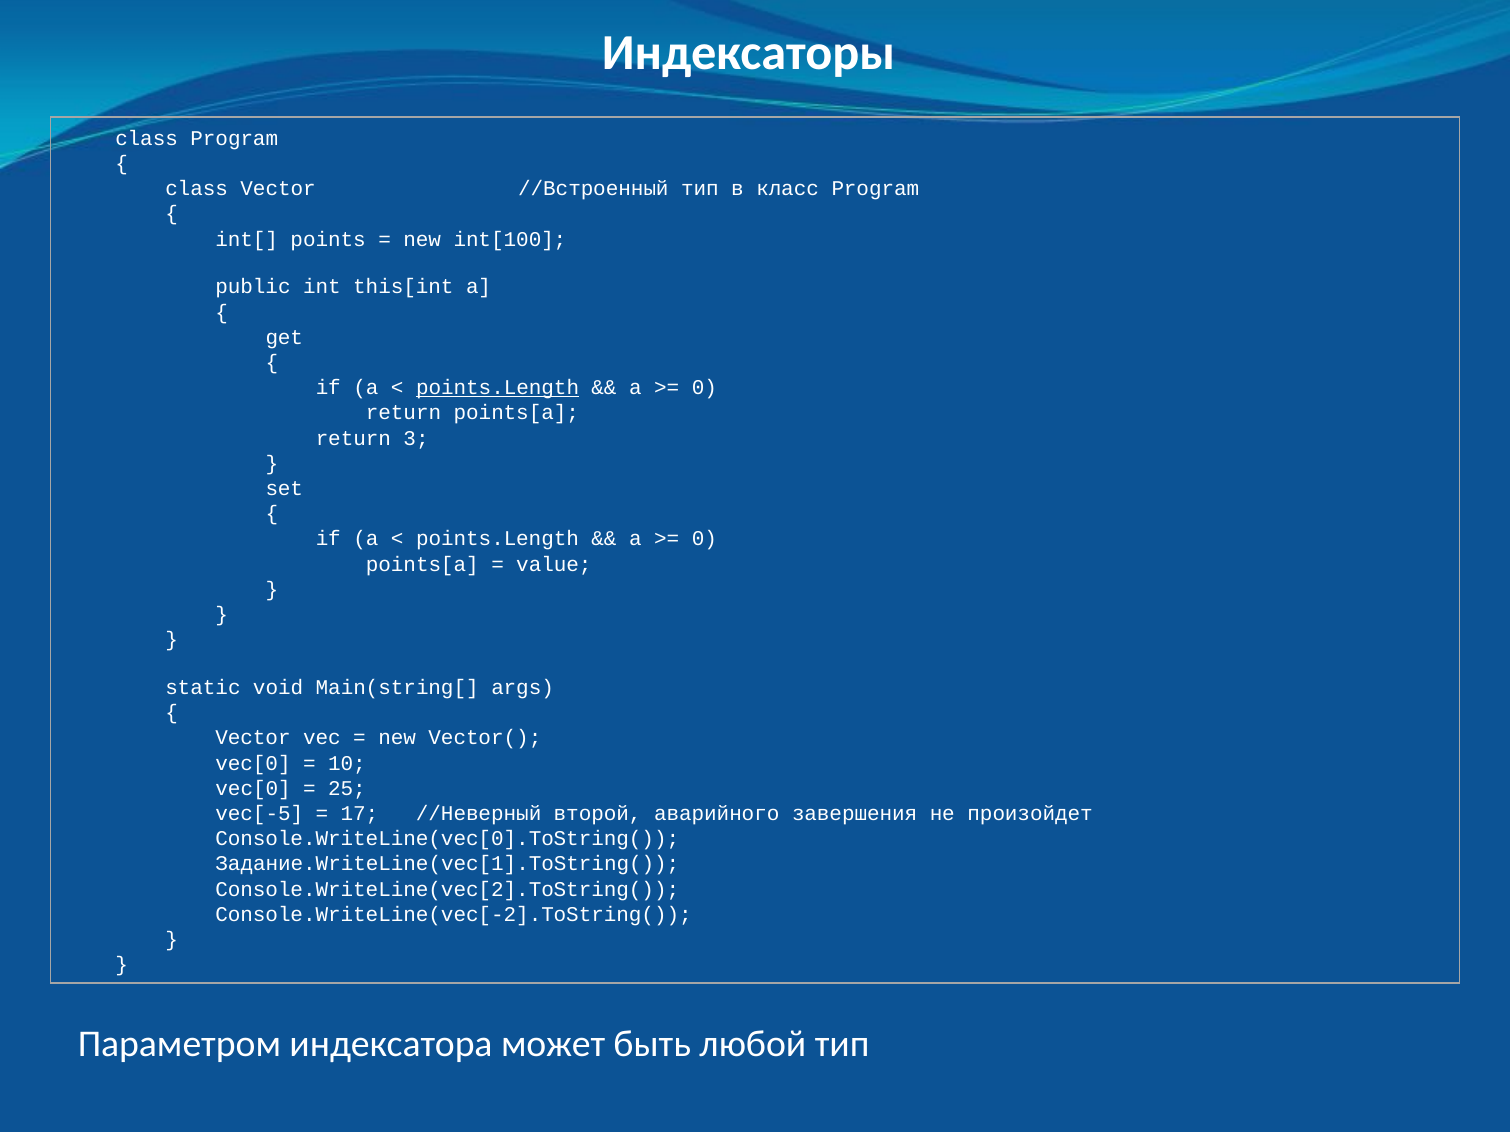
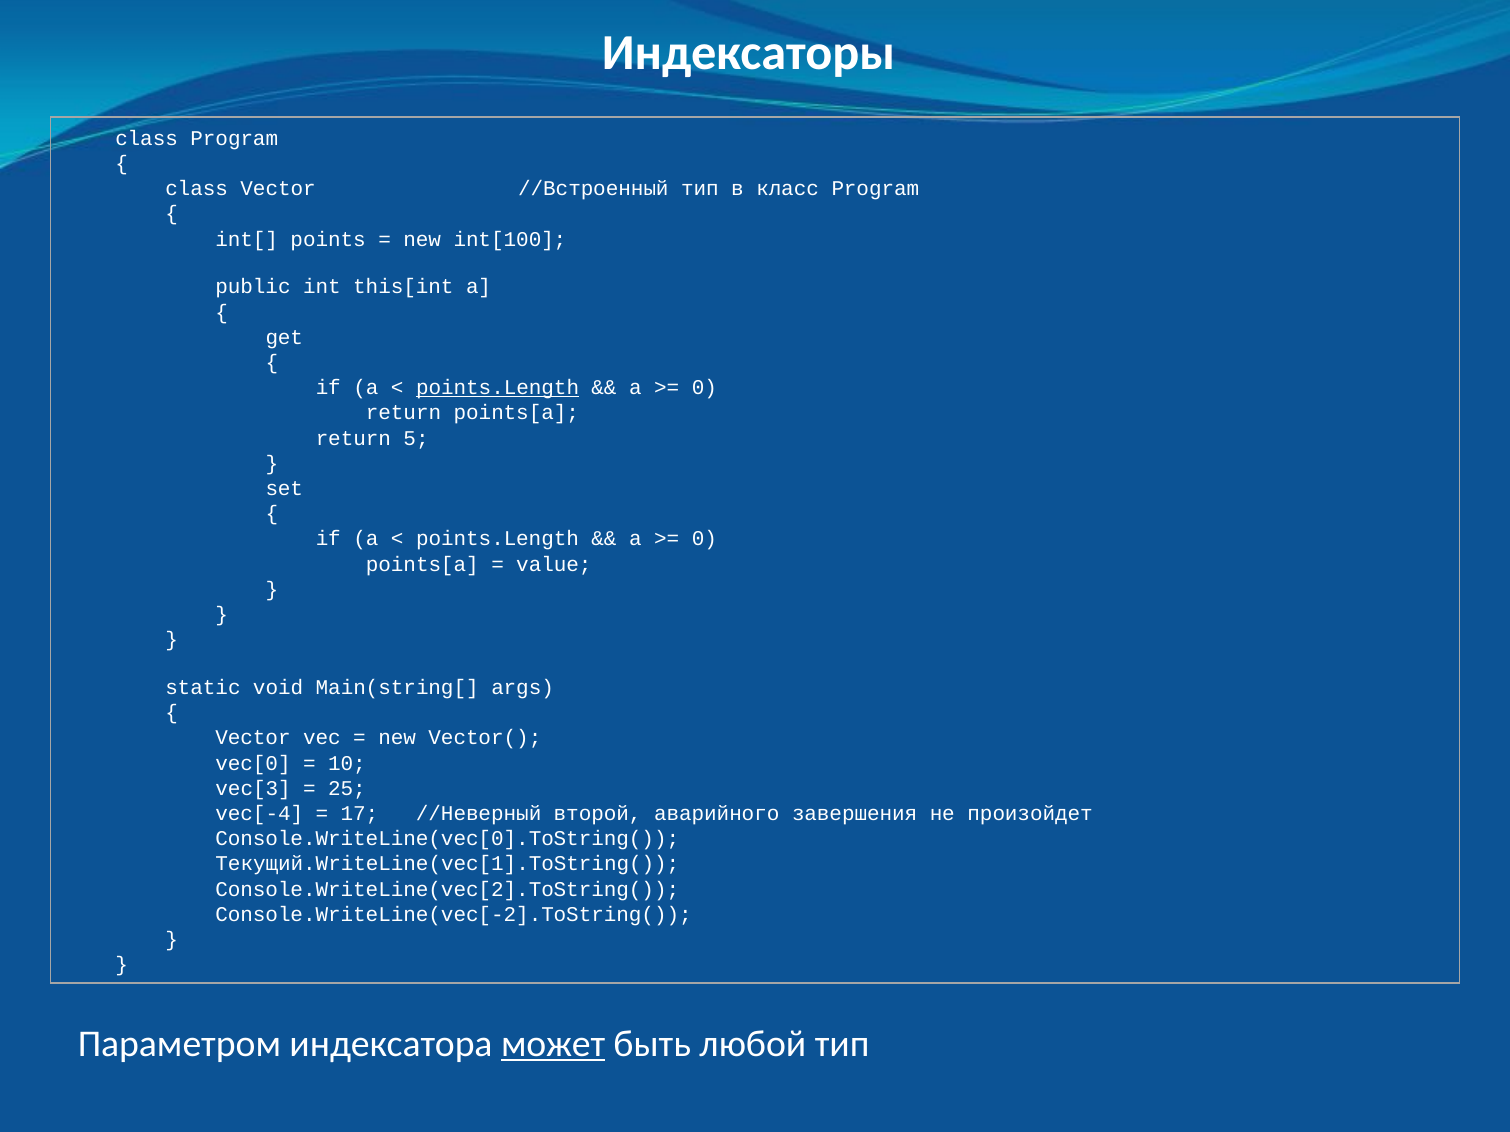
3: 3 -> 5 (416, 438)
vec[0: vec[0 -> vec[3 (253, 789)
vec[-5: vec[-5 -> vec[-4 (259, 814)
Задание.WriteLine(vec[1].ToString(: Задание.WriteLine(vec[1].ToString( -> Текущий.WriteLine(vec[1].ToString( (447, 864)
может underline: none -> present (553, 1044)
